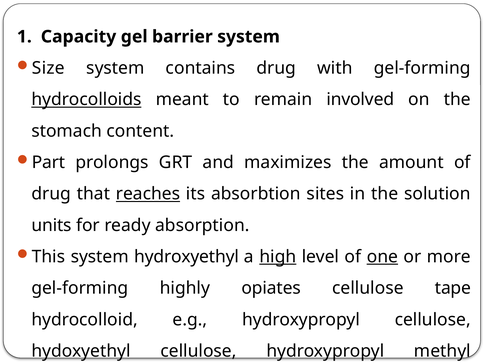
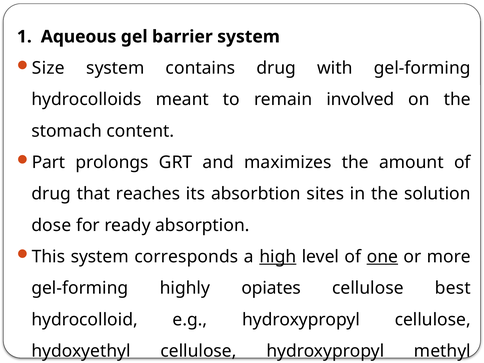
Capacity: Capacity -> Aqueous (79, 37)
hydrocolloids underline: present -> none (86, 100)
reaches underline: present -> none (148, 194)
units: units -> dose (51, 225)
hydroxyethyl: hydroxyethyl -> corresponds (186, 257)
tape: tape -> best (453, 288)
